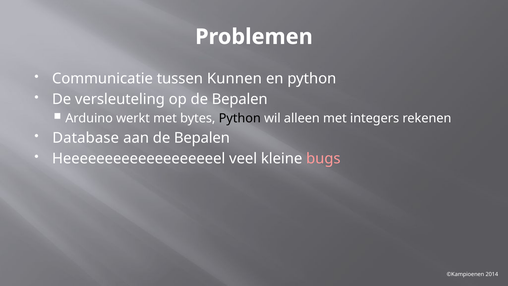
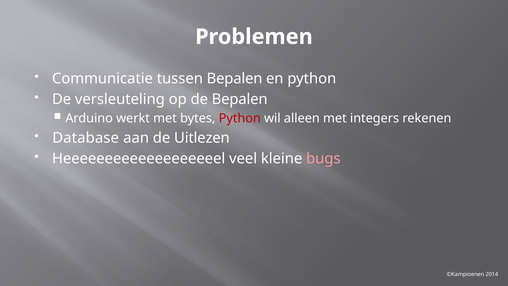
tussen Kunnen: Kunnen -> Bepalen (235, 78)
Python colour: black -> red (240, 118)
aan de Bepalen: Bepalen -> Uitlezen (202, 138)
